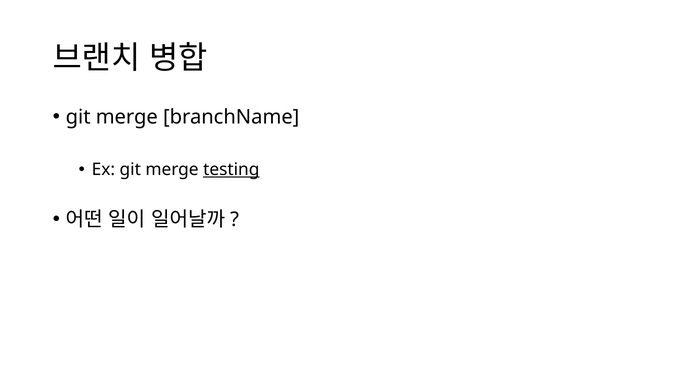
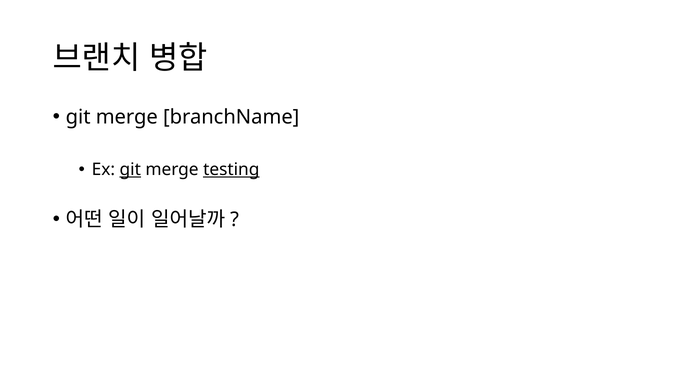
git underline: none -> present (130, 170)
